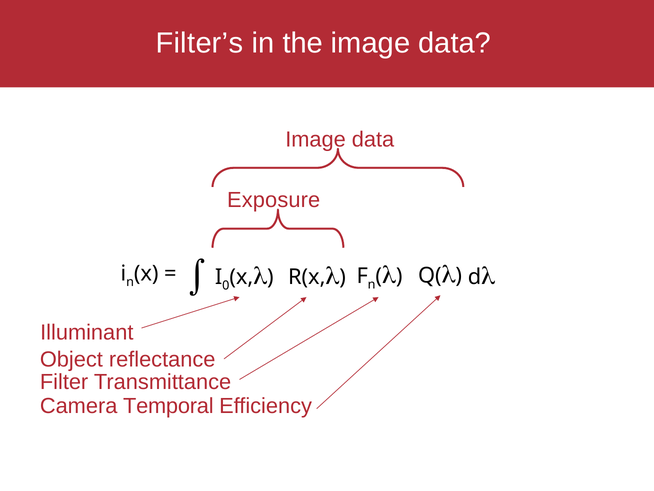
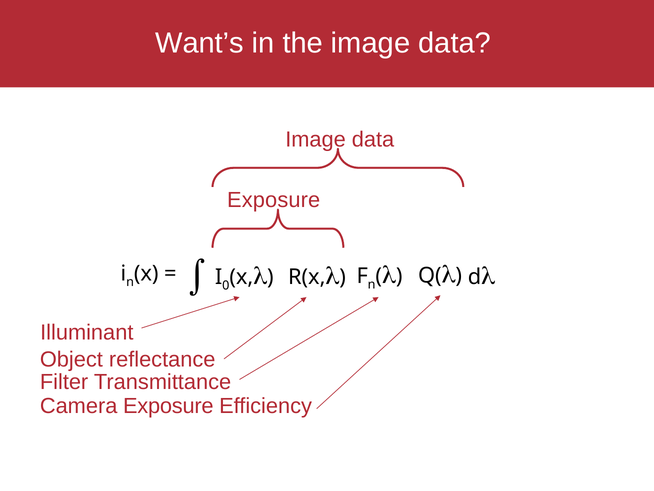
Filter’s: Filter’s -> Want’s (200, 43)
Camera Temporal: Temporal -> Exposure (168, 405)
